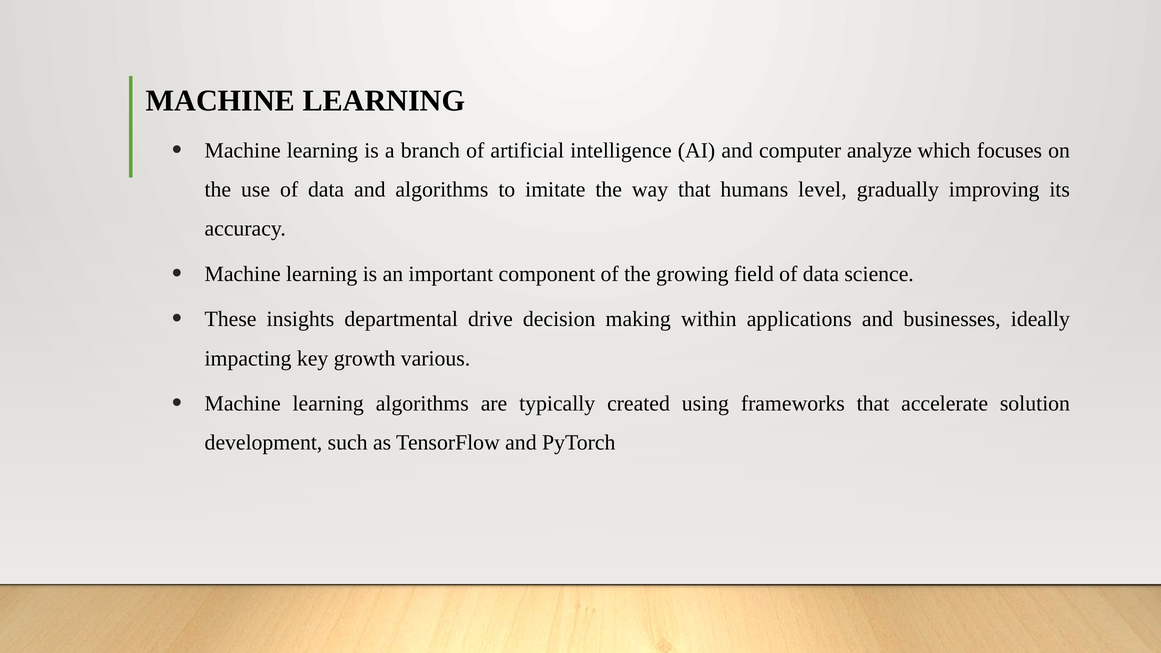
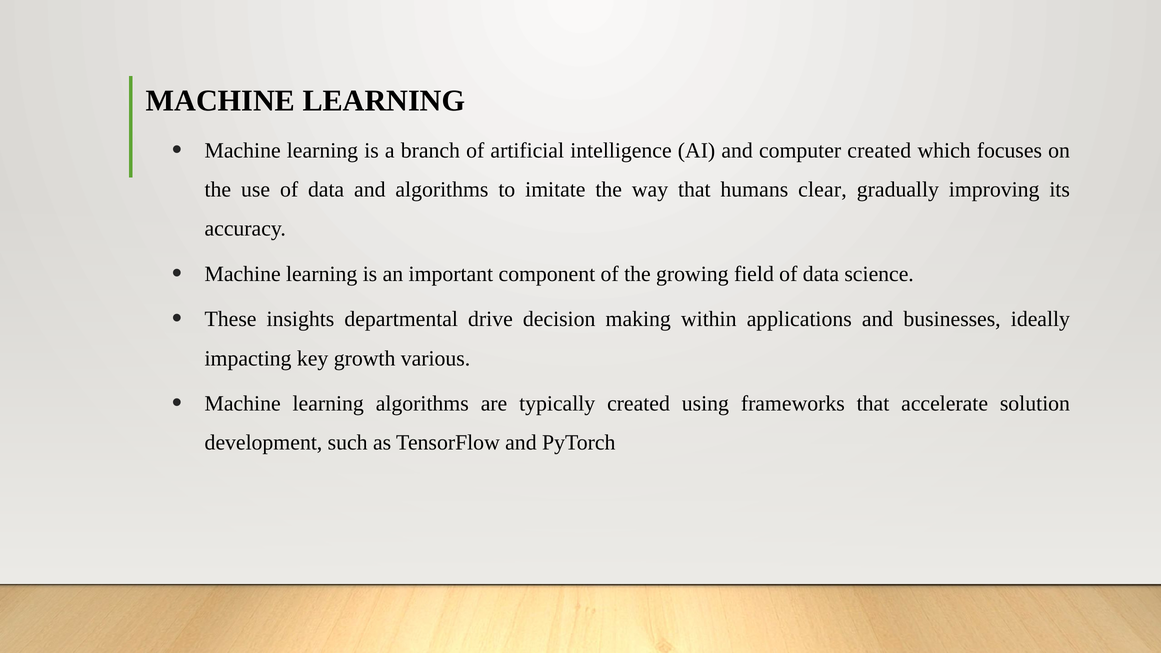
computer analyze: analyze -> created (879, 150)
level: level -> clear (822, 190)
